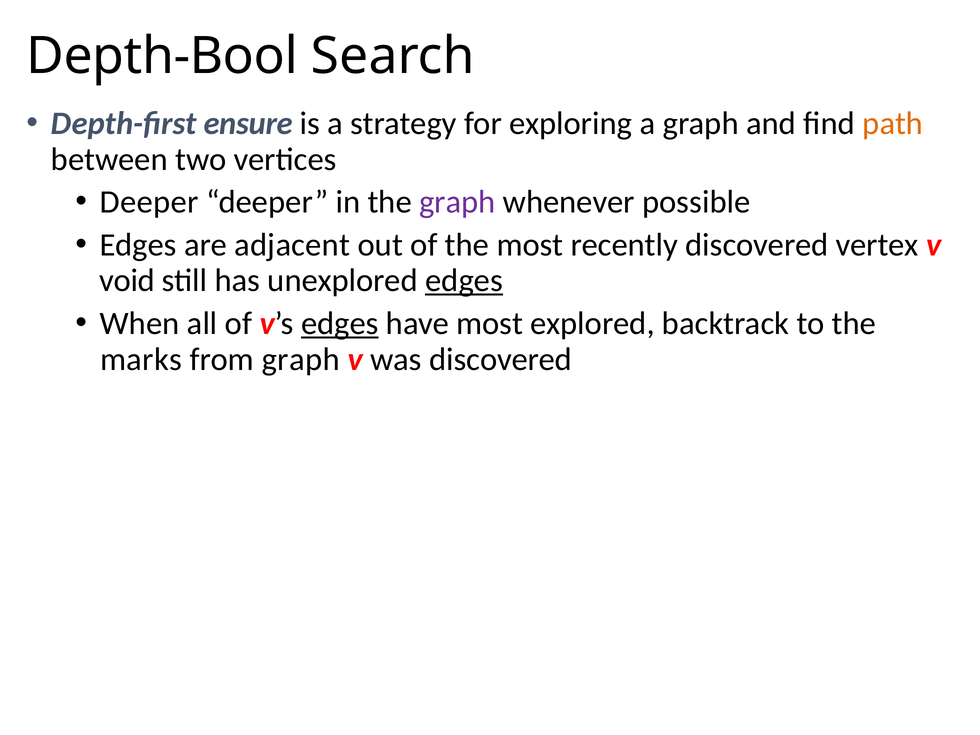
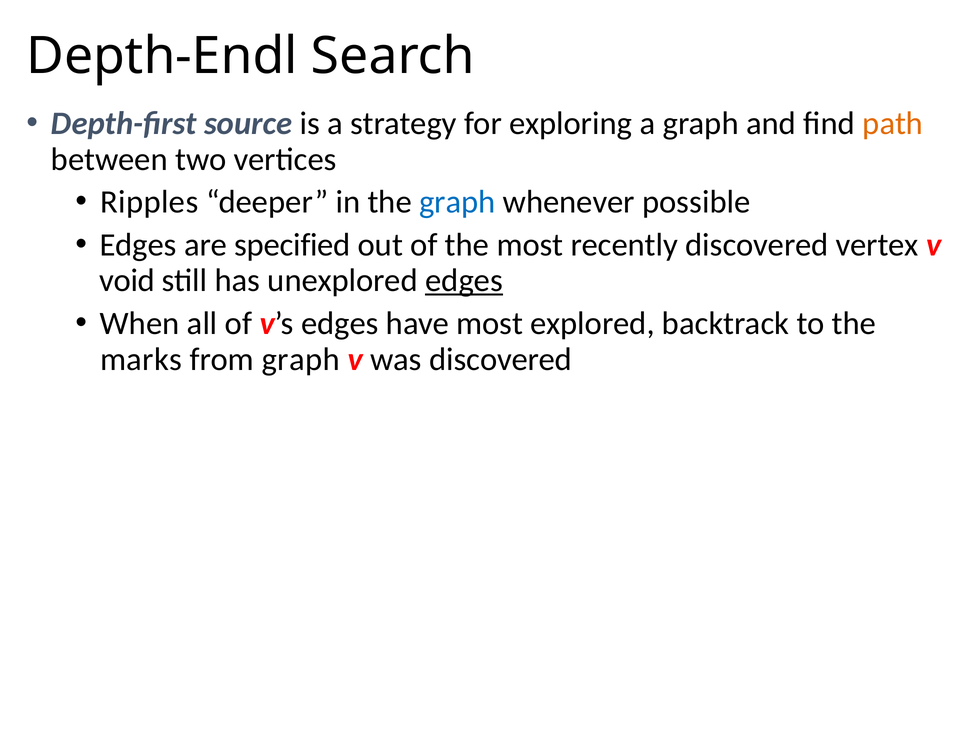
Depth-Bool: Depth-Bool -> Depth-Endl (162, 56)
ensure: ensure -> source (248, 124)
Deeper: Deeper -> Ripples (149, 202)
graph colour: purple -> blue (457, 202)
adjacent: adjacent -> specified (292, 245)
edges underline: present -> none (340, 323)
